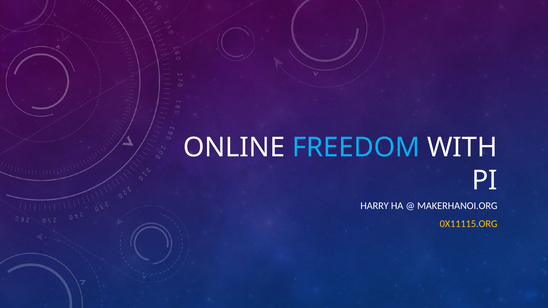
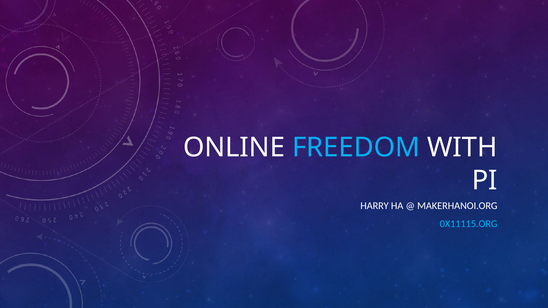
0X11115.ORG colour: yellow -> light blue (469, 224)
